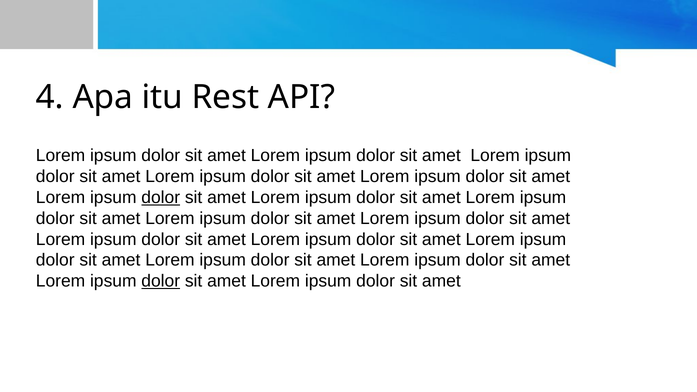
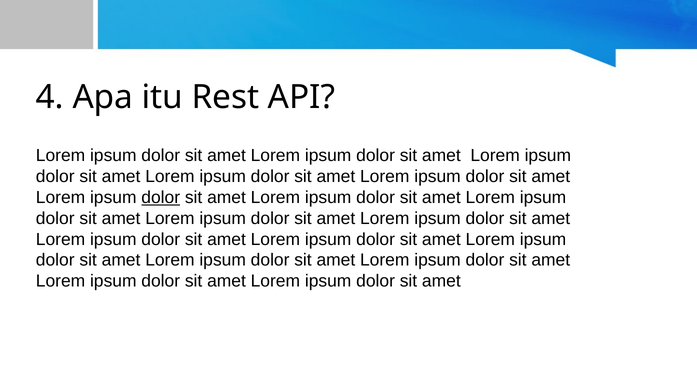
dolor underline: present -> none (161, 281)
